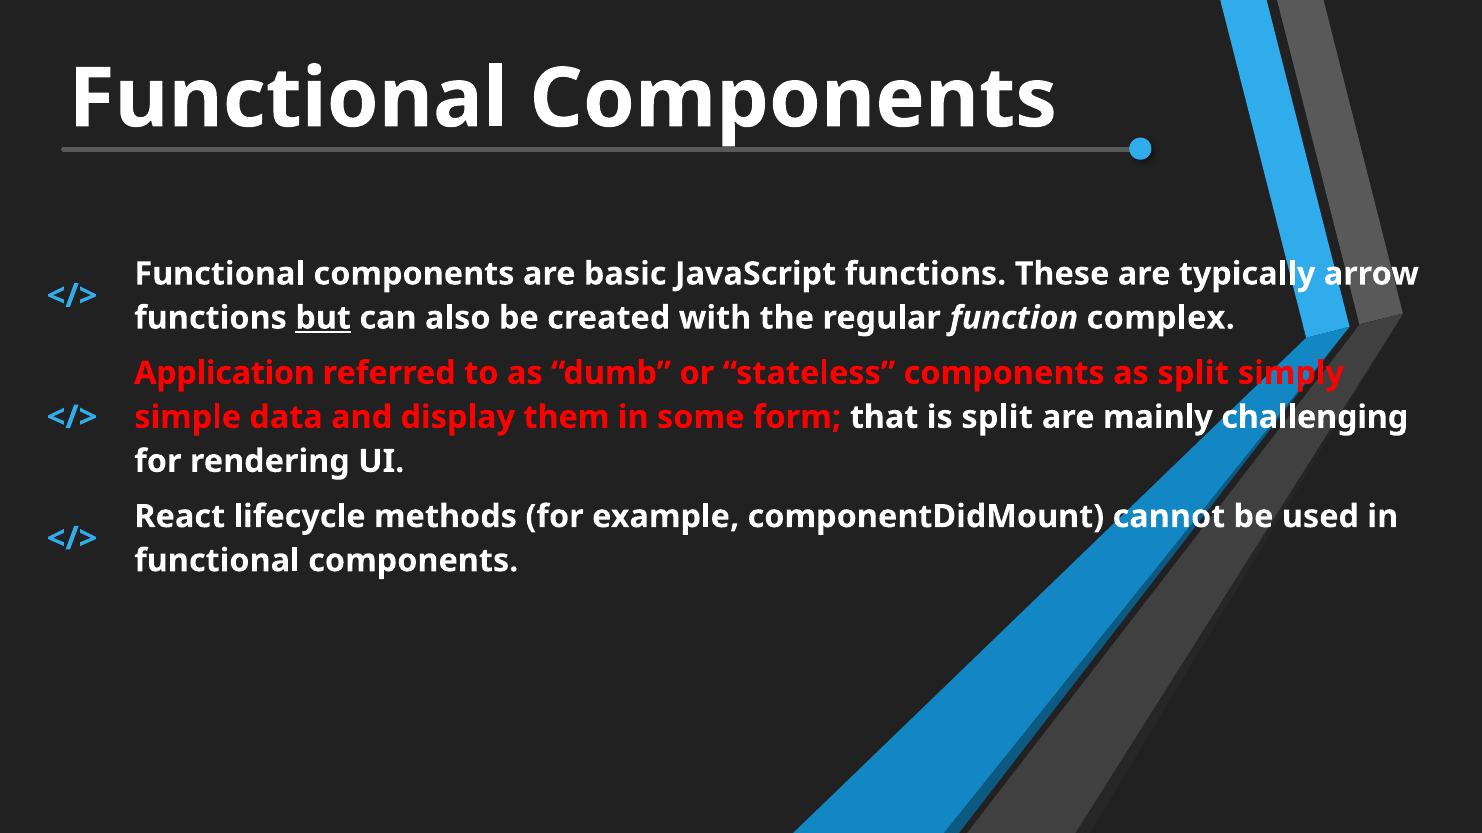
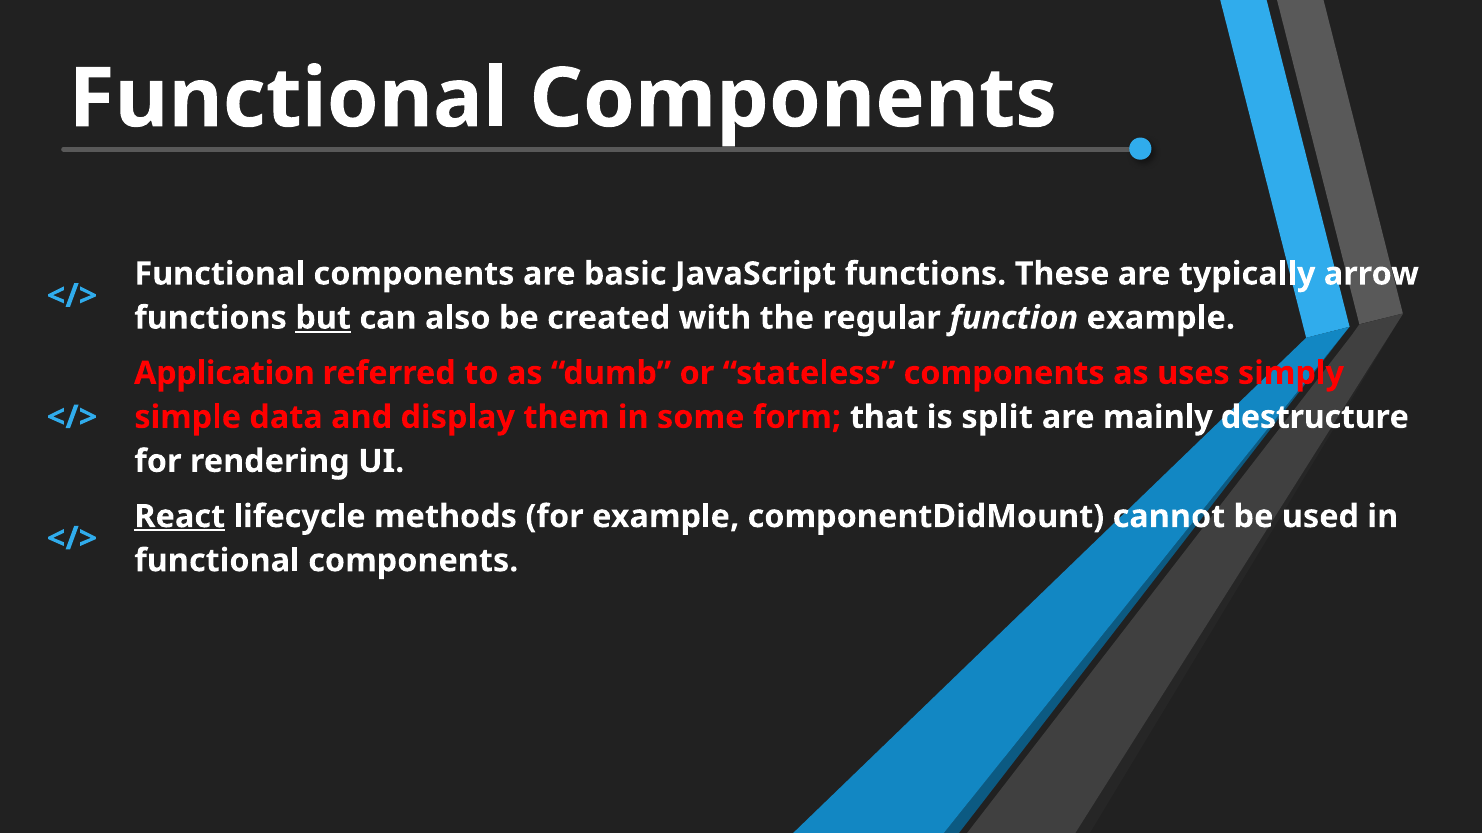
function complex: complex -> example (1161, 318)
as split: split -> uses (1193, 373)
challenging: challenging -> destructure (1315, 418)
React underline: none -> present (180, 517)
